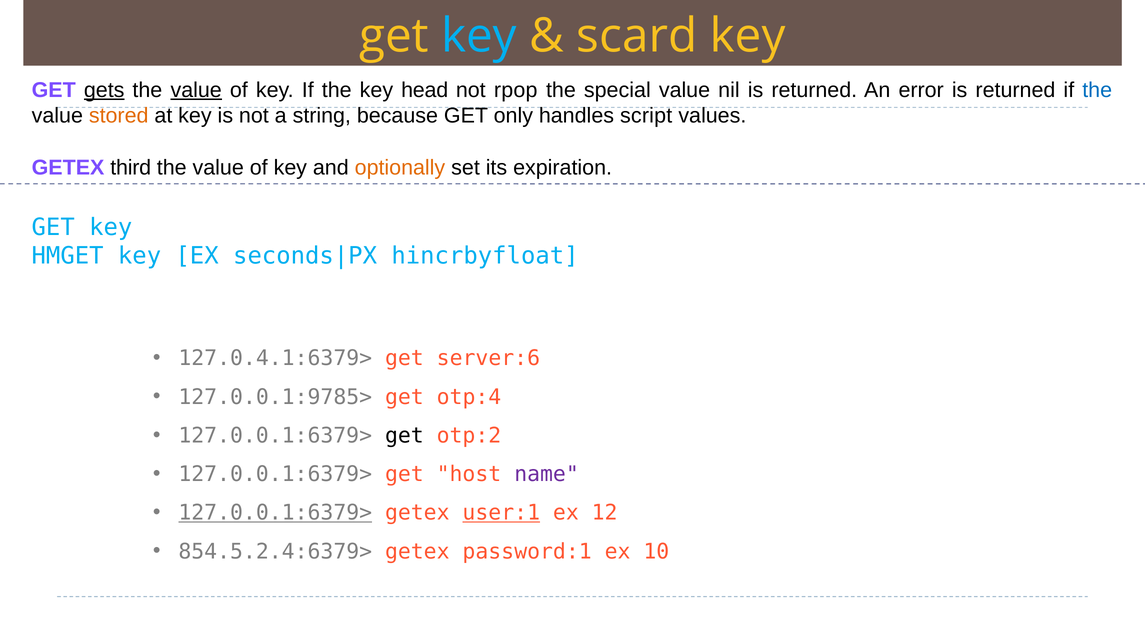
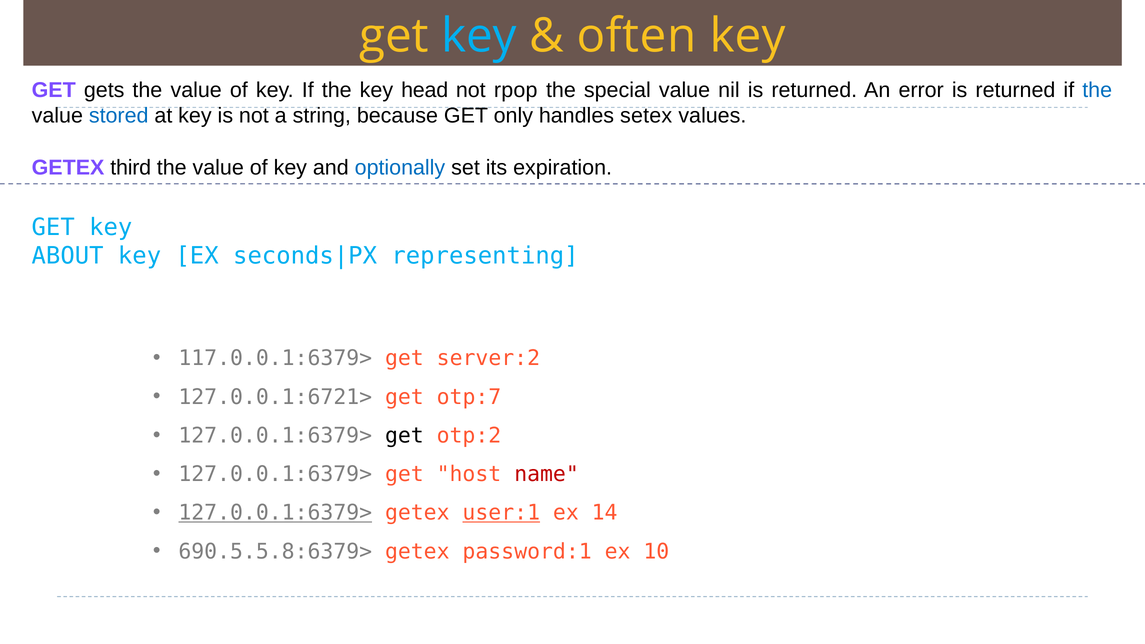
scard: scard -> often (637, 36)
gets underline: present -> none (104, 90)
value underline: present -> none (196, 90)
stored colour: orange -> blue (119, 116)
script: script -> setex (646, 116)
optionally colour: orange -> blue (400, 167)
HMGET: HMGET -> ABOUT (68, 256)
hincrbyfloat: hincrbyfloat -> representing (485, 256)
127.0.4.1:6379>: 127.0.4.1:6379> -> 117.0.0.1:6379> (275, 358)
server:6: server:6 -> server:2 (488, 358)
127.0.0.1:9785>: 127.0.0.1:9785> -> 127.0.0.1:6721> (275, 397)
otp:4: otp:4 -> otp:7 (469, 397)
name colour: purple -> red (547, 474)
12: 12 -> 14 (605, 513)
854.5.2.4:6379>: 854.5.2.4:6379> -> 690.5.5.8:6379> (275, 552)
